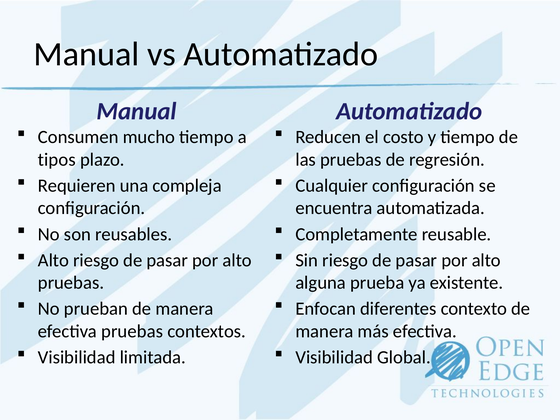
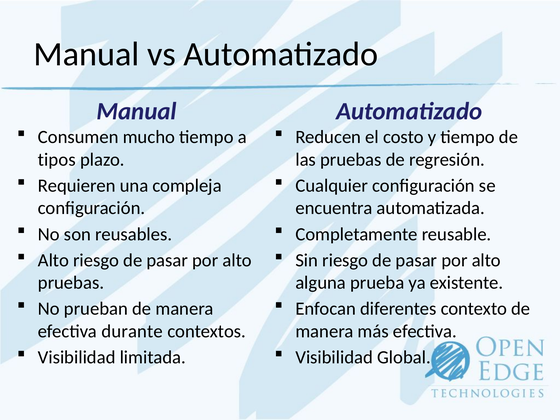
efectiva pruebas: pruebas -> durante (132, 331)
